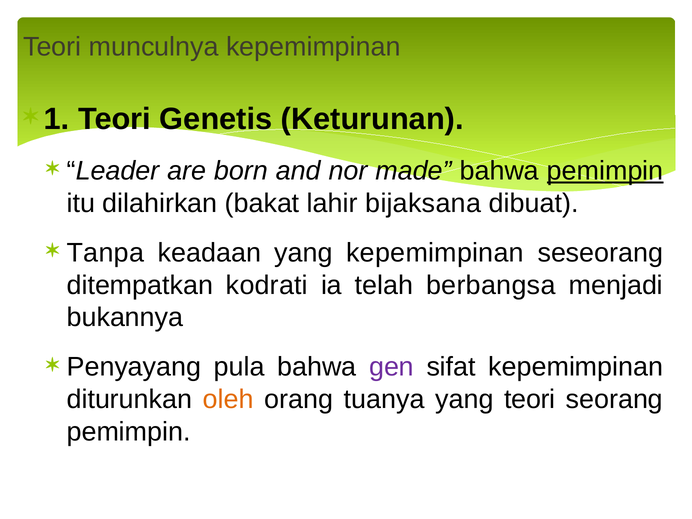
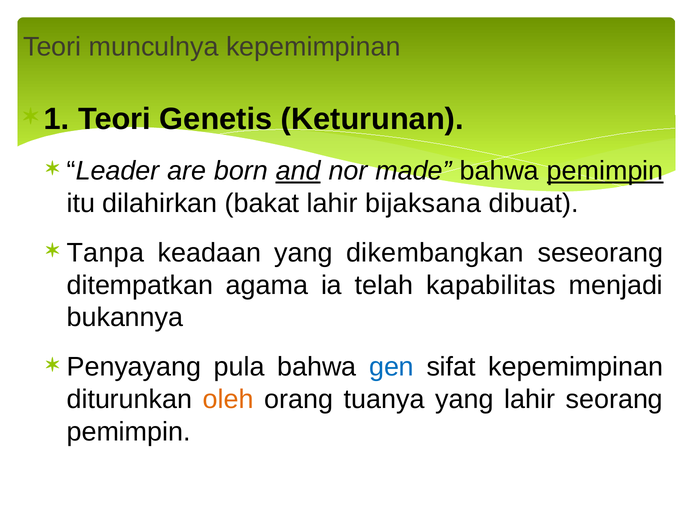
and underline: none -> present (298, 171)
yang kepemimpinan: kepemimpinan -> dikembangkan (435, 253)
kodrati: kodrati -> agama (267, 285)
berbangsa: berbangsa -> kapabilitas (491, 285)
gen colour: purple -> blue (392, 367)
yang teori: teori -> lahir (530, 399)
